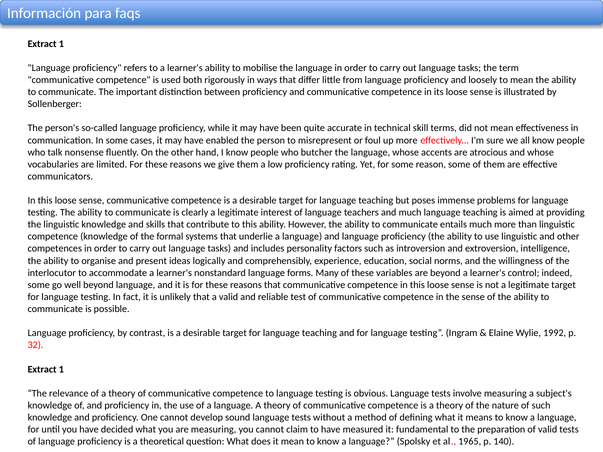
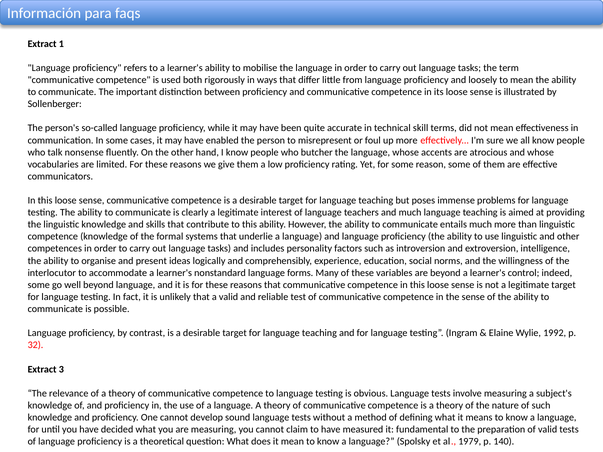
1: 1 -> 3 (61, 369)
1965: 1965 -> 1979 (470, 442)
